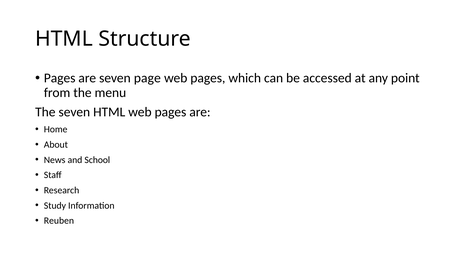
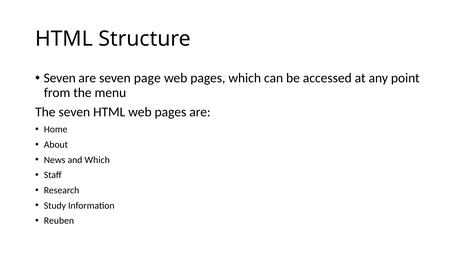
Pages: Pages -> Seven (60, 78)
and School: School -> Which (97, 160)
